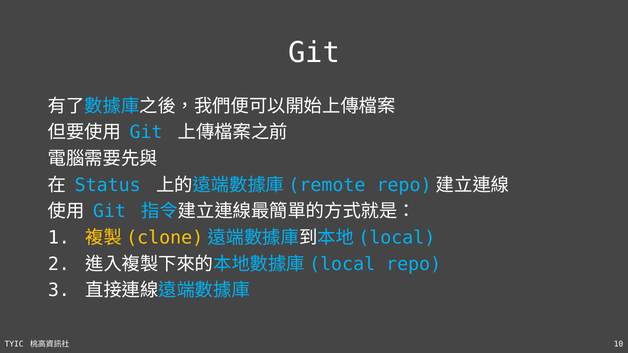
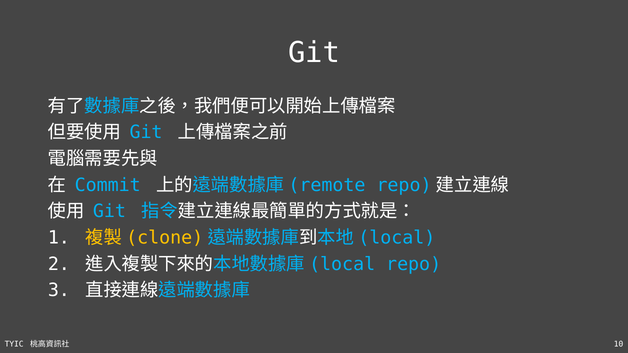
Status: Status -> Commit (108, 185)
